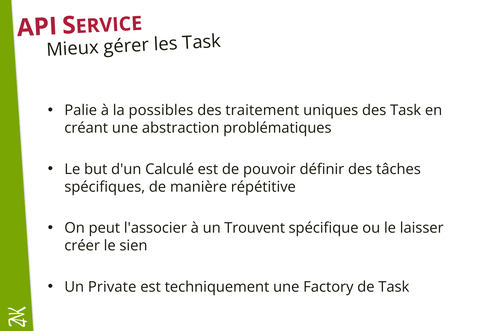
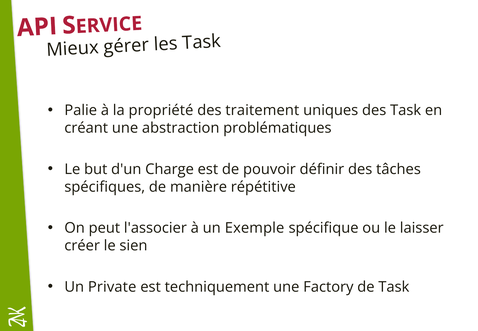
possibles: possibles -> propriété (161, 110)
Calculé: Calculé -> Charge (170, 169)
Trouvent: Trouvent -> Exemple (255, 228)
